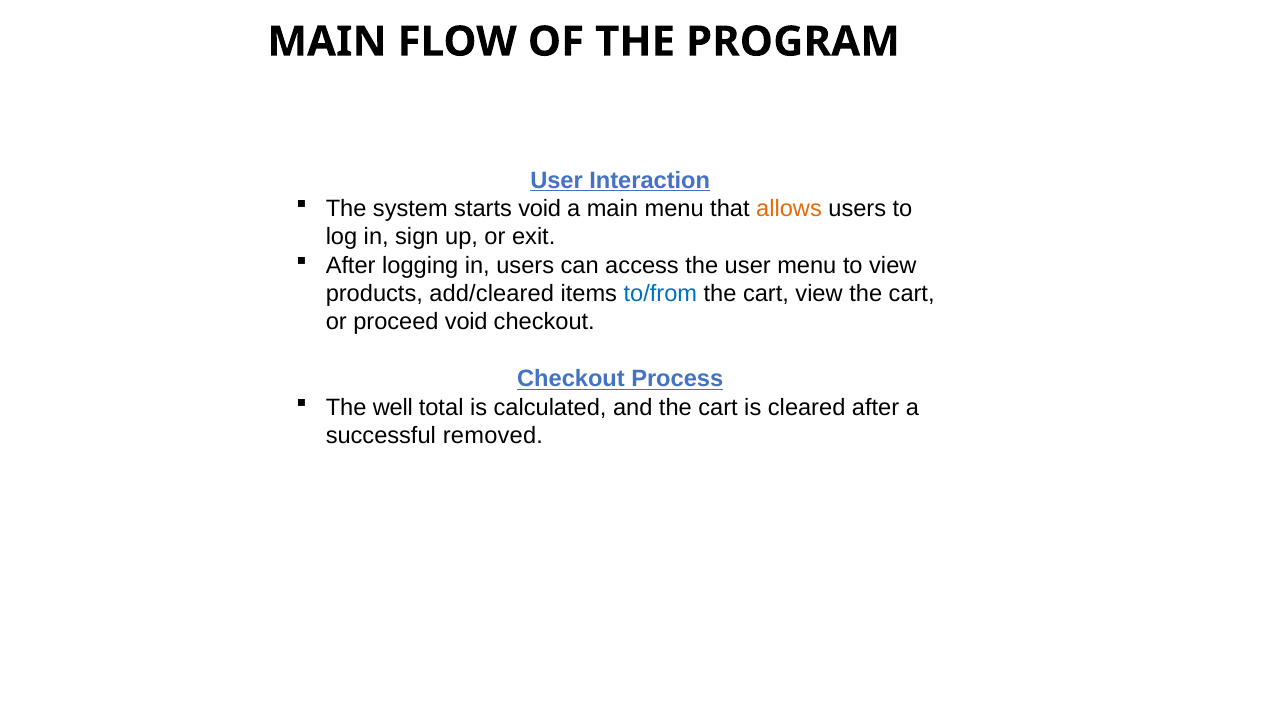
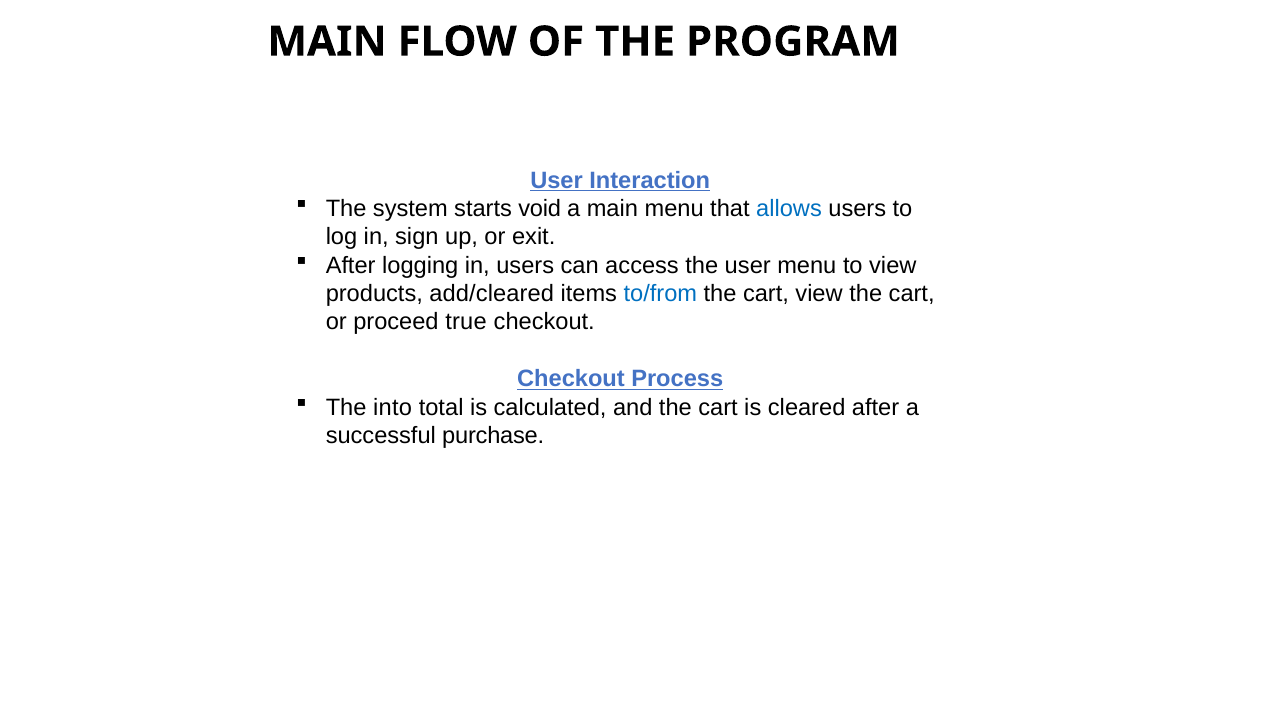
allows colour: orange -> blue (789, 209)
proceed void: void -> true (466, 322)
well: well -> into (393, 407)
removed: removed -> purchase (493, 436)
